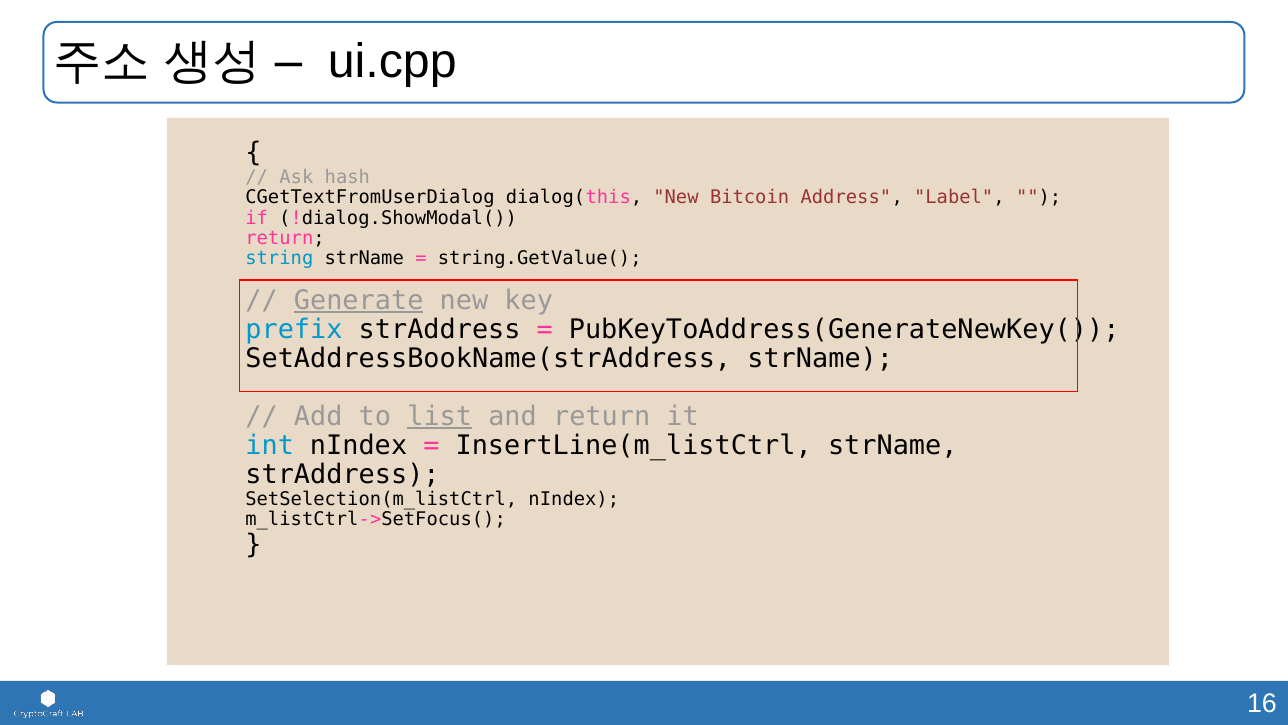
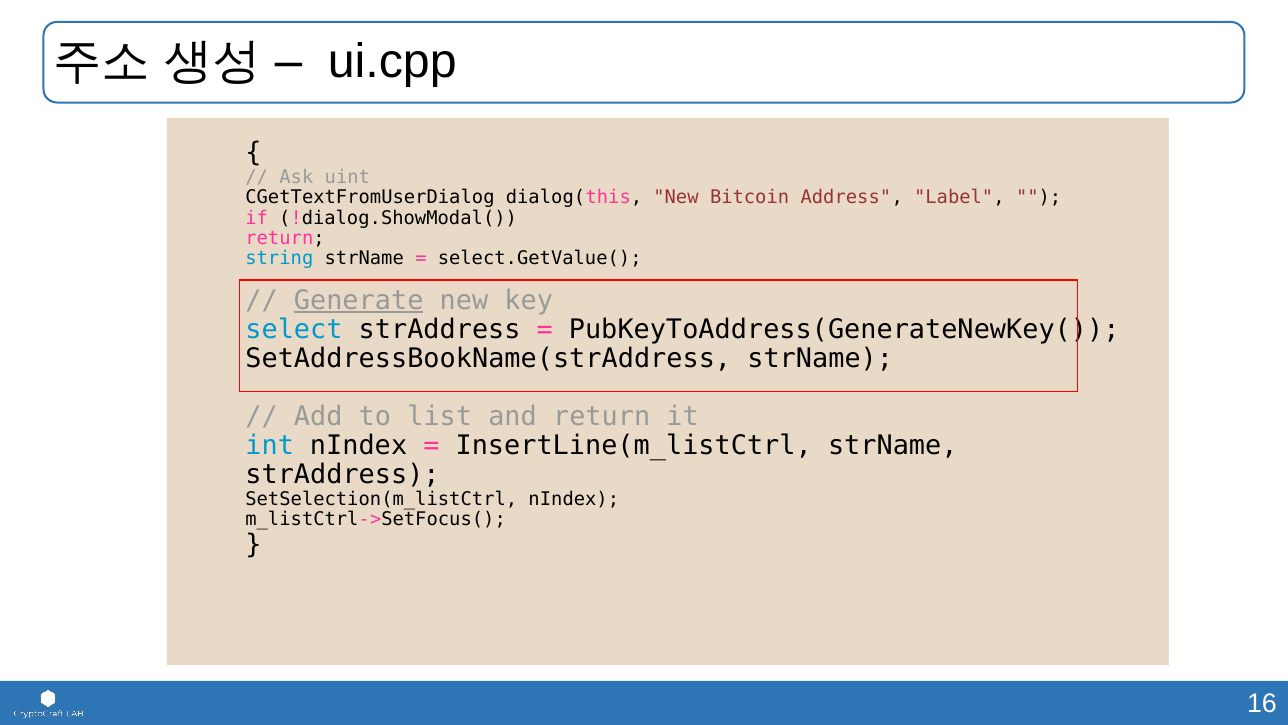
hash: hash -> uint (347, 177)
string.GetValue(: string.GetValue( -> select.GetValue( (540, 258)
prefix: prefix -> select (294, 329)
list underline: present -> none (440, 416)
